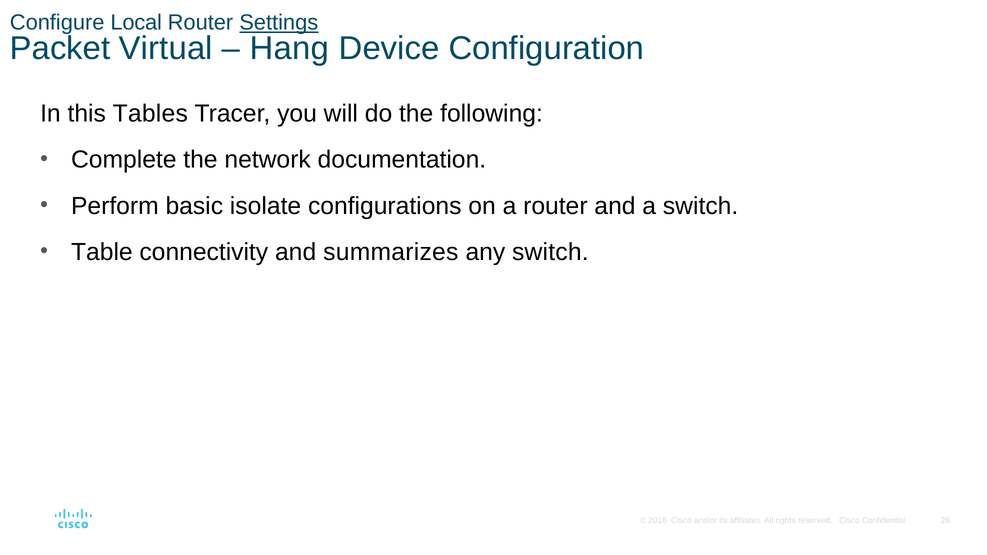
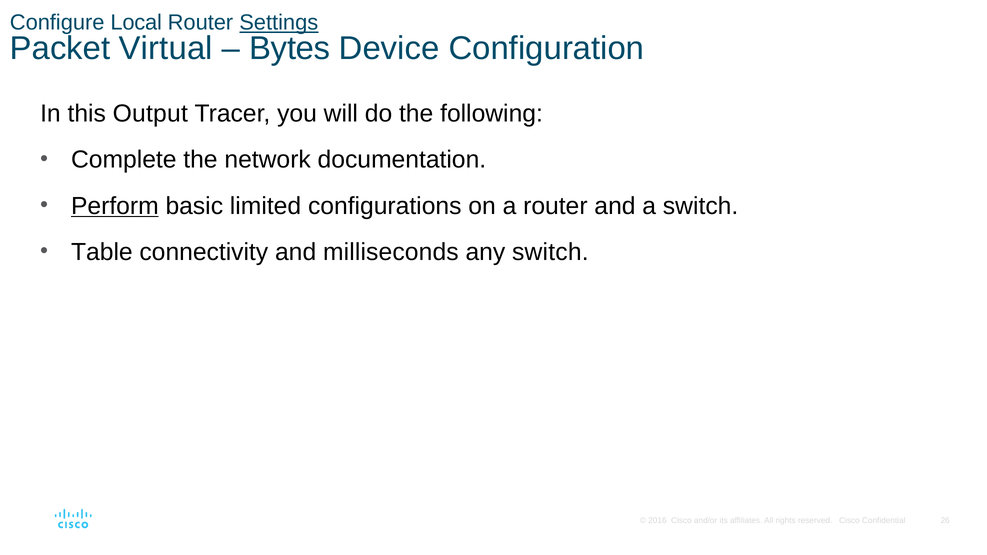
Hang: Hang -> Bytes (290, 49)
Tables: Tables -> Output (150, 114)
Perform underline: none -> present (115, 206)
isolate: isolate -> limited (266, 206)
summarizes: summarizes -> milliseconds (391, 252)
